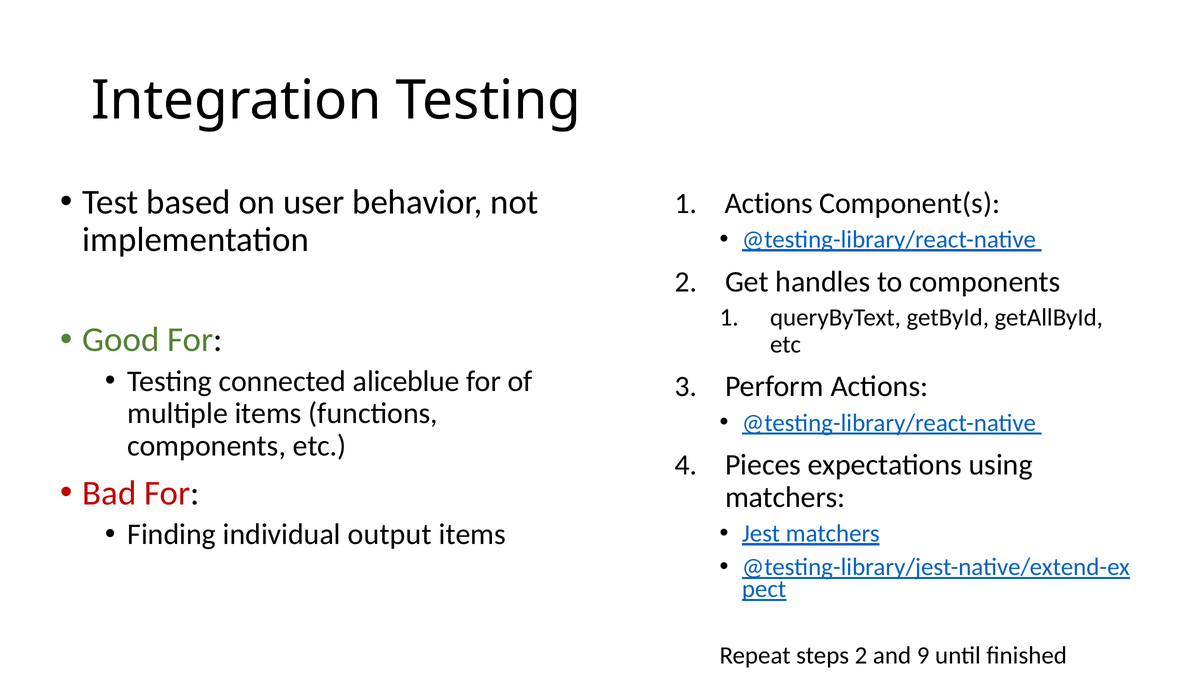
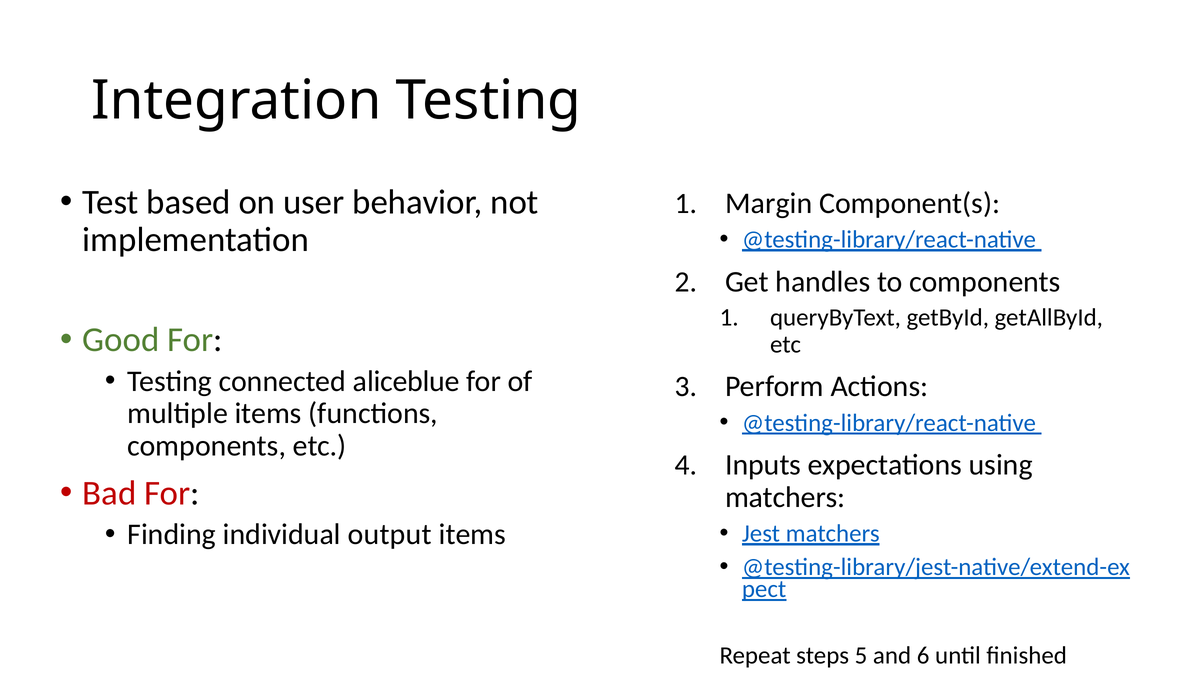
Actions: Actions -> Margin (769, 203)
Pieces: Pieces -> Inputs (763, 465)
steps 2: 2 -> 5 (861, 656)
9: 9 -> 6 (923, 656)
